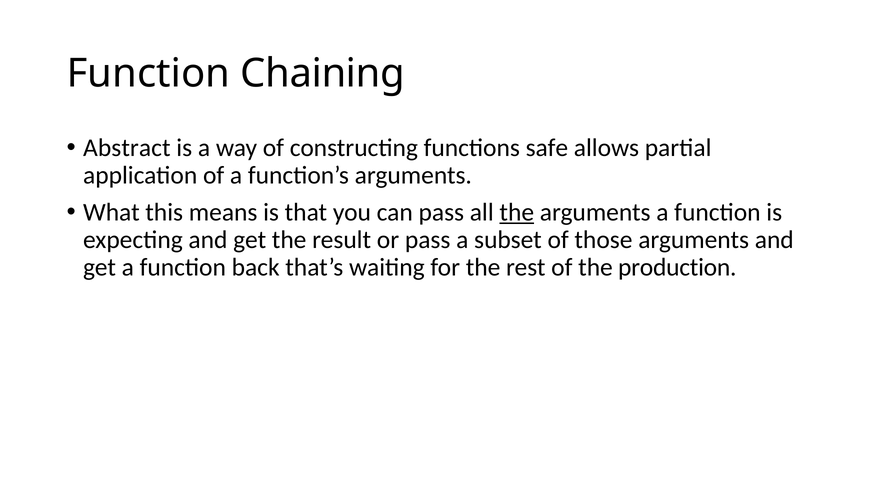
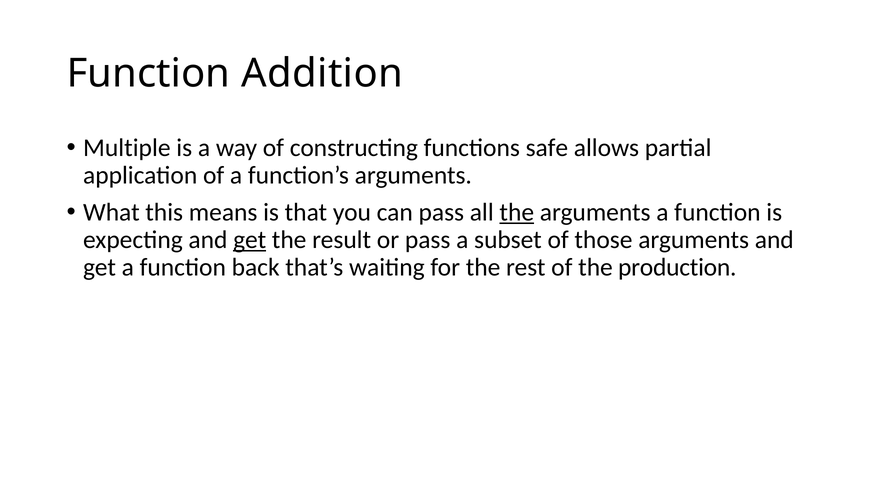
Chaining: Chaining -> Addition (322, 74)
Abstract: Abstract -> Multiple (127, 148)
get underline: none -> present (250, 240)
